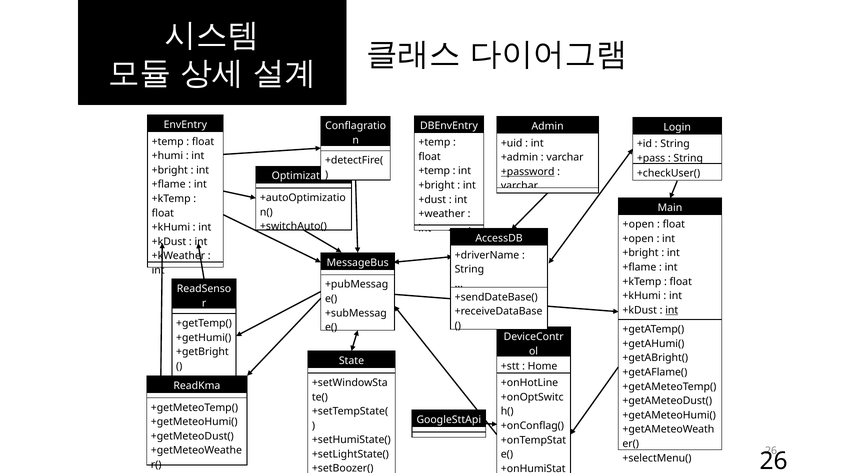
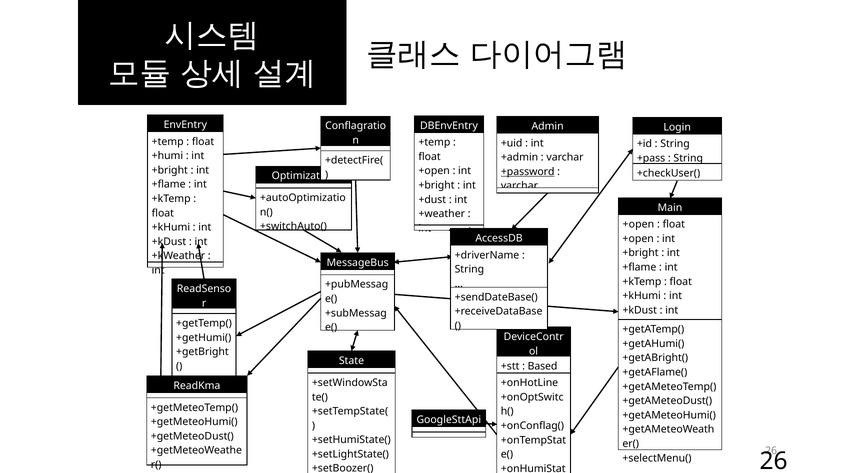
+temp: +temp -> +open (434, 171)
int underline: present -> none (672, 310)
Home: Home -> Based (543, 366)
